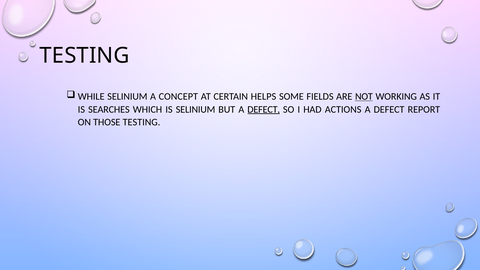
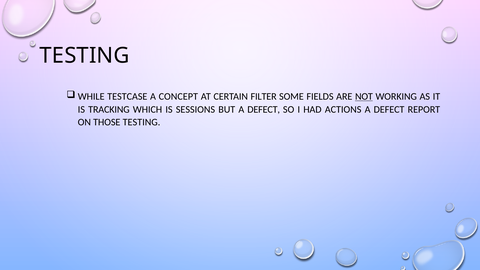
WHILE SELINIUM: SELINIUM -> TESTCASE (127, 97)
HELPS: HELPS -> FILTER (264, 97)
SEARCHES: SEARCHES -> TRACKING (109, 109)
IS SELINIUM: SELINIUM -> SESSIONS (195, 109)
DEFECT underline: present -> none (264, 109)
